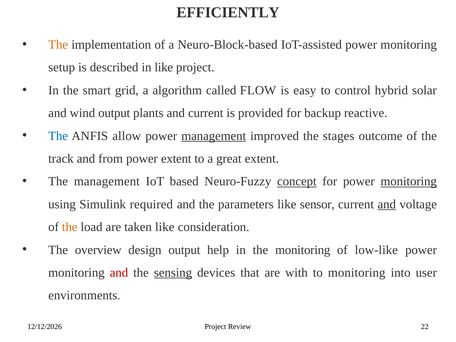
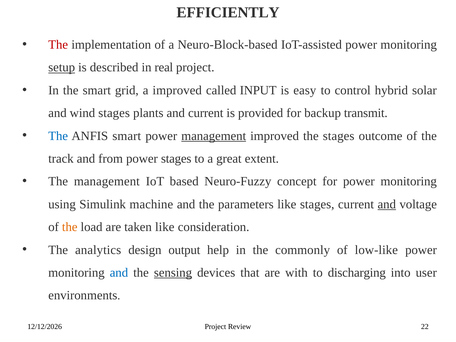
The colour: orange -> red (58, 45)
setup underline: none -> present (62, 67)
in like: like -> real (164, 67)
a algorithm: algorithm -> improved (177, 90)
FLOW: FLOW -> INPUT (258, 90)
wind output: output -> stages (114, 113)
reactive: reactive -> transmit (366, 113)
ANFIS allow: allow -> smart (127, 136)
power extent: extent -> stages (176, 159)
concept underline: present -> none (297, 181)
monitoring underline: present -> none (409, 181)
required: required -> machine (151, 204)
like sensor: sensor -> stages (317, 204)
overview: overview -> analytics (98, 250)
the monitoring: monitoring -> commonly (303, 250)
and colour: red -> blue (119, 273)
to monitoring: monitoring -> discharging (357, 273)
